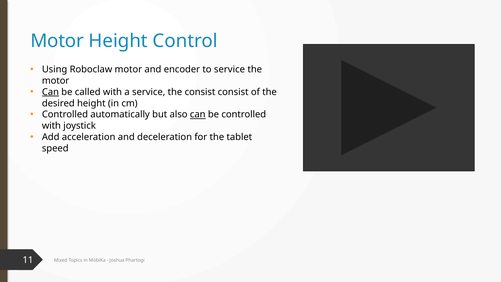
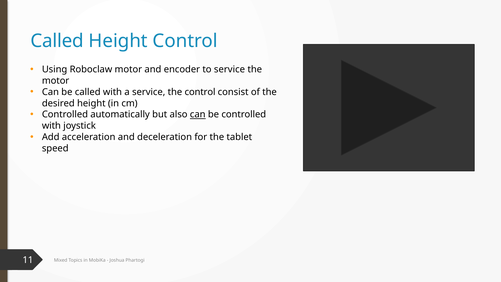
Motor: Motor -> Called (57, 41)
Can underline: present -> none (50, 92)
the consist: consist -> control (200, 92)
